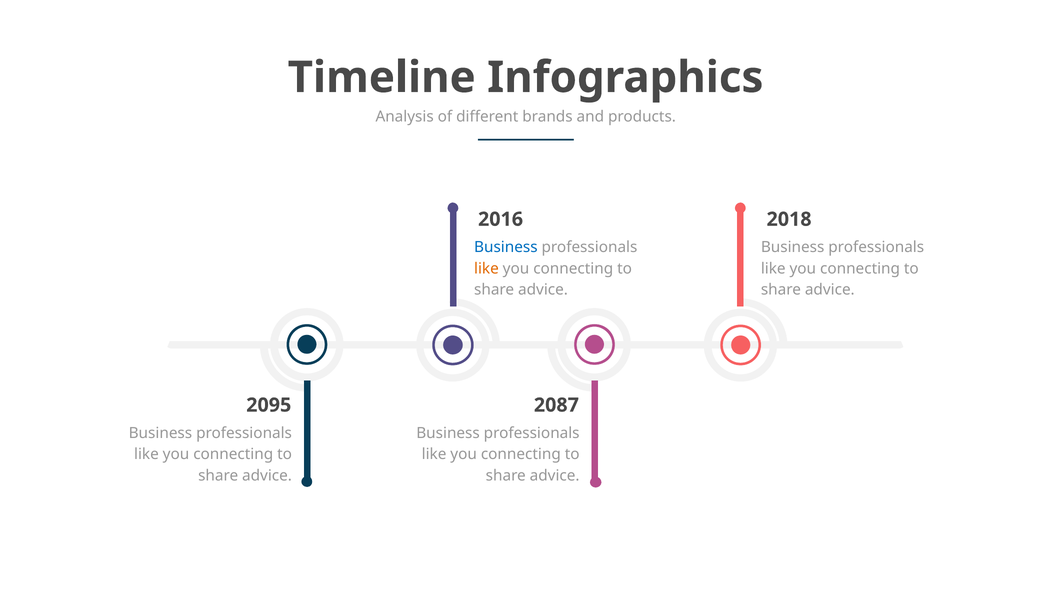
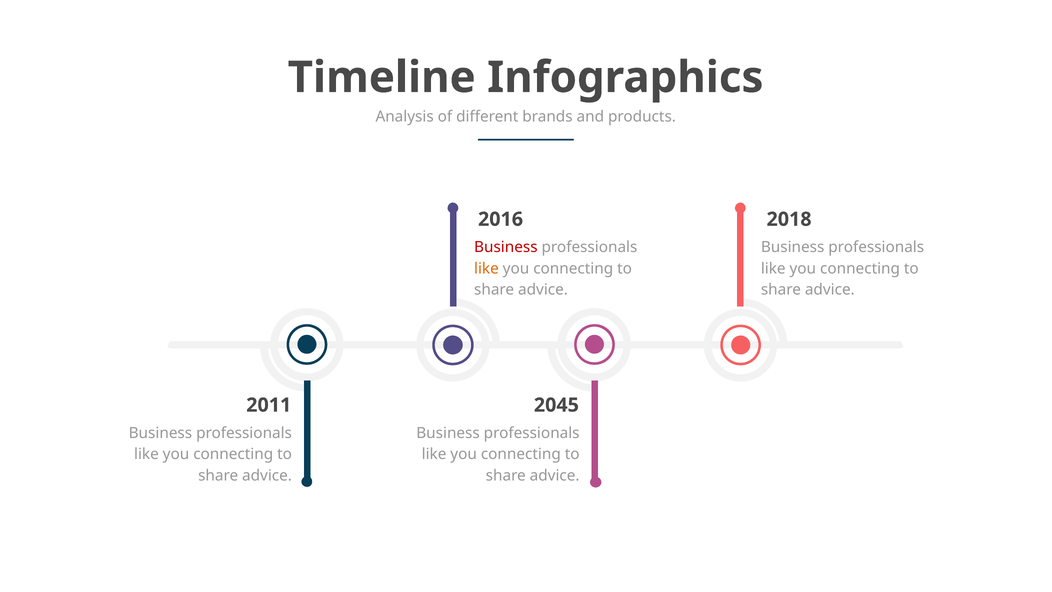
Business colour: blue -> red (506, 247)
2095: 2095 -> 2011 (269, 405)
2087: 2087 -> 2045 (556, 405)
